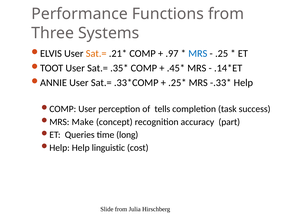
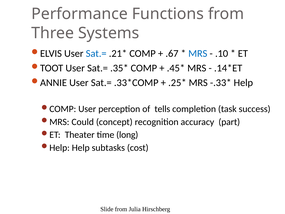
Sat.= colour: orange -> blue (96, 53)
.97: .97 -> .67 (172, 53)
.25: .25 -> .10 (222, 53)
Make: Make -> Could (83, 122)
Queries: Queries -> Theater (80, 135)
linguistic: linguistic -> subtasks (108, 148)
